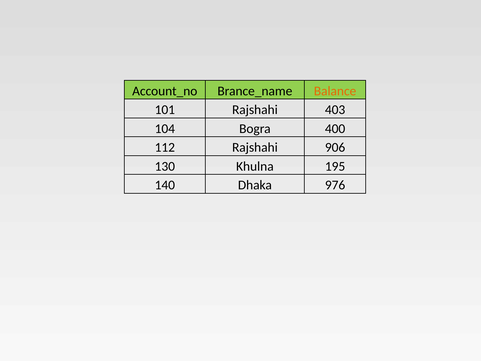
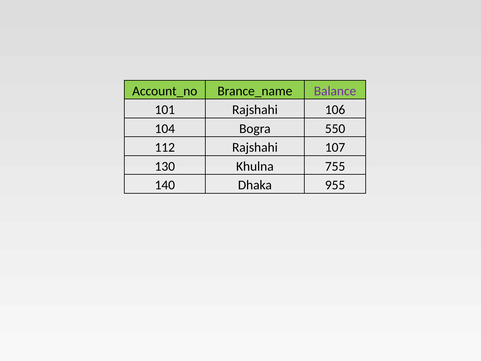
Balance colour: orange -> purple (335, 91)
403: 403 -> 106 (335, 110)
400: 400 -> 550 (335, 129)
906: 906 -> 107 (335, 147)
195: 195 -> 755 (335, 166)
976: 976 -> 955 (335, 185)
